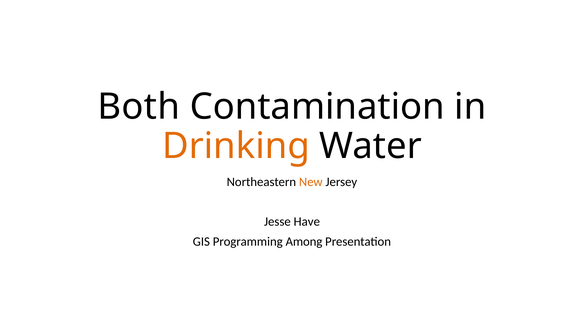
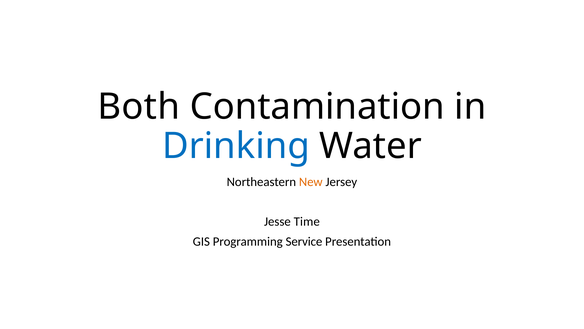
Drinking colour: orange -> blue (236, 146)
Have: Have -> Time (307, 221)
Among: Among -> Service (304, 241)
